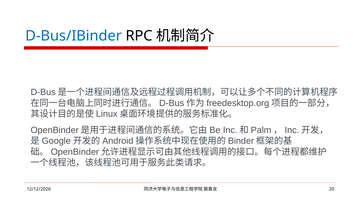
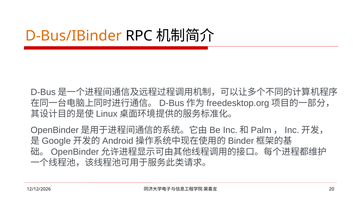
D-Bus/IBinder colour: blue -> orange (74, 36)
